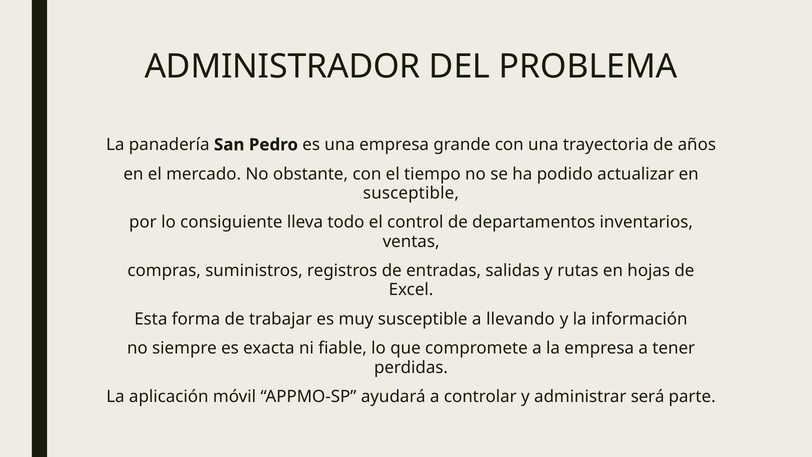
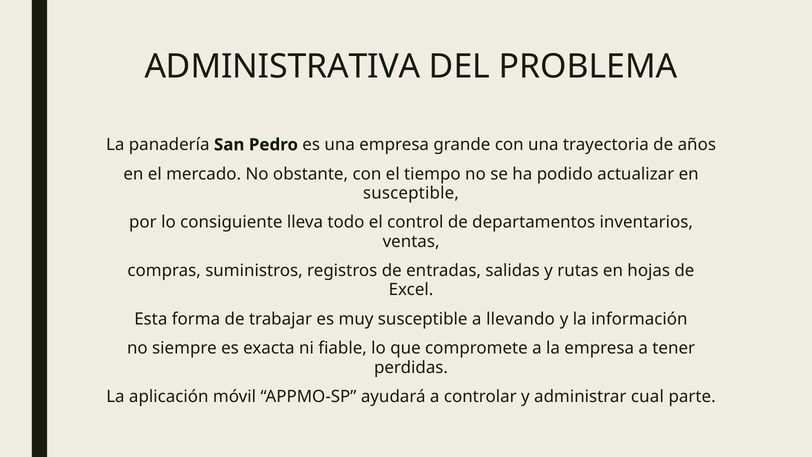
ADMINISTRADOR: ADMINISTRADOR -> ADMINISTRATIVA (282, 66)
será: será -> cual (647, 397)
